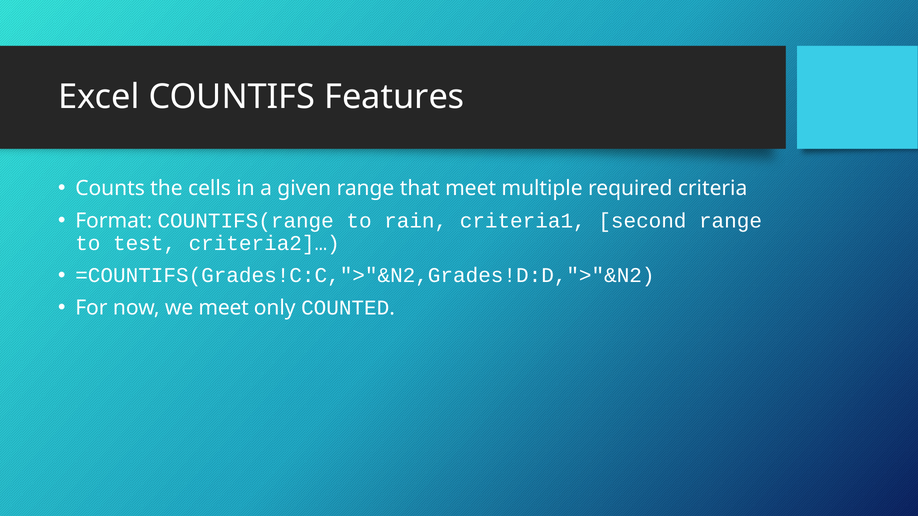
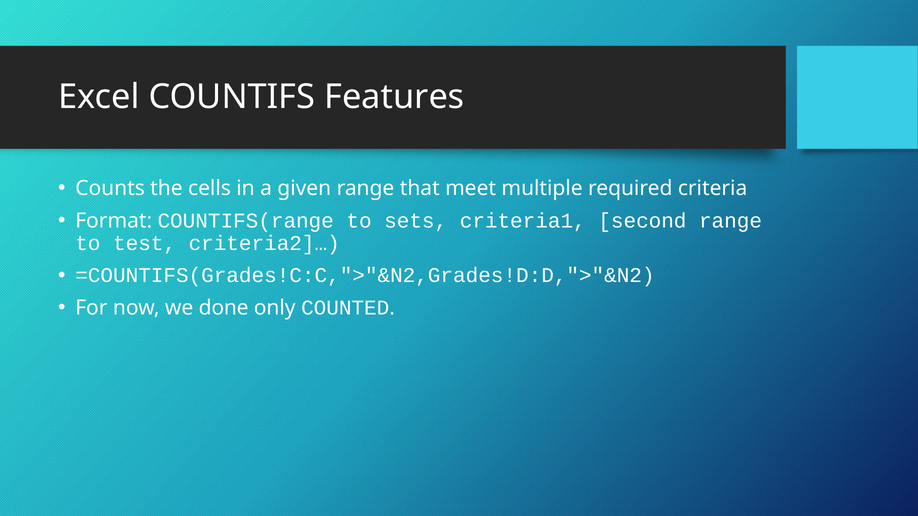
rain: rain -> sets (416, 221)
we meet: meet -> done (224, 308)
